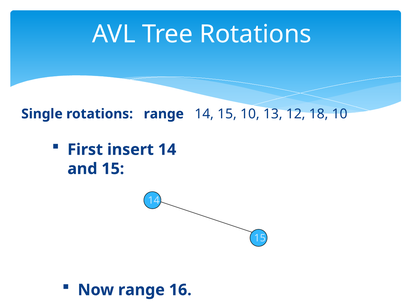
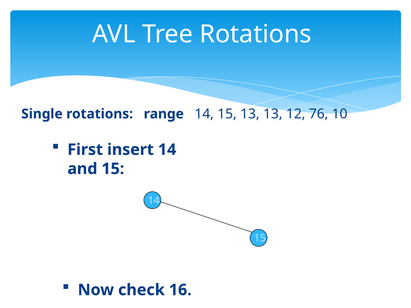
15 10: 10 -> 13 (250, 114)
18: 18 -> 76 (319, 114)
Now range: range -> check (141, 290)
